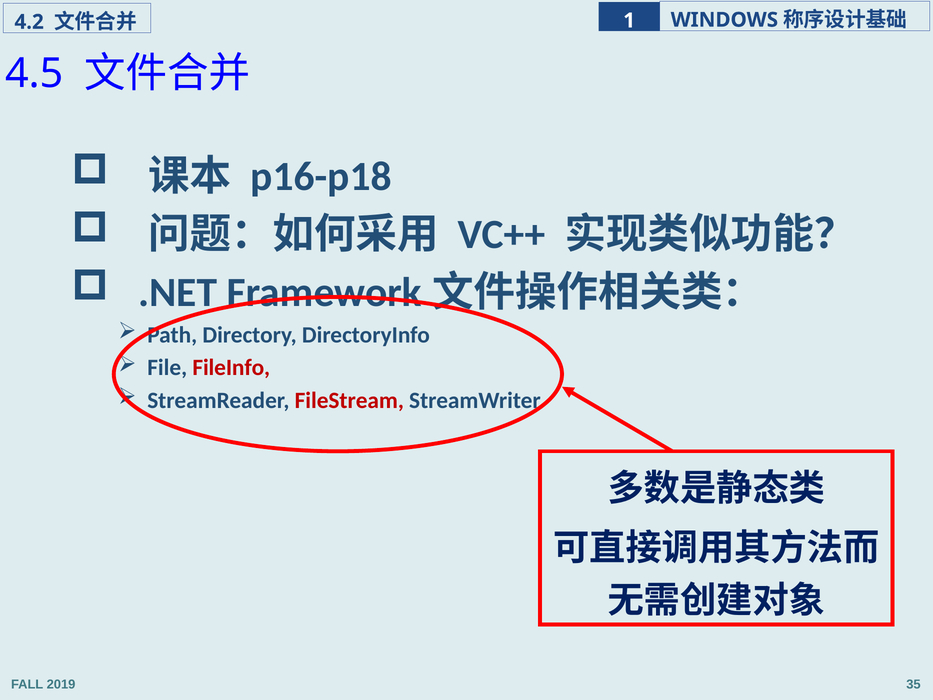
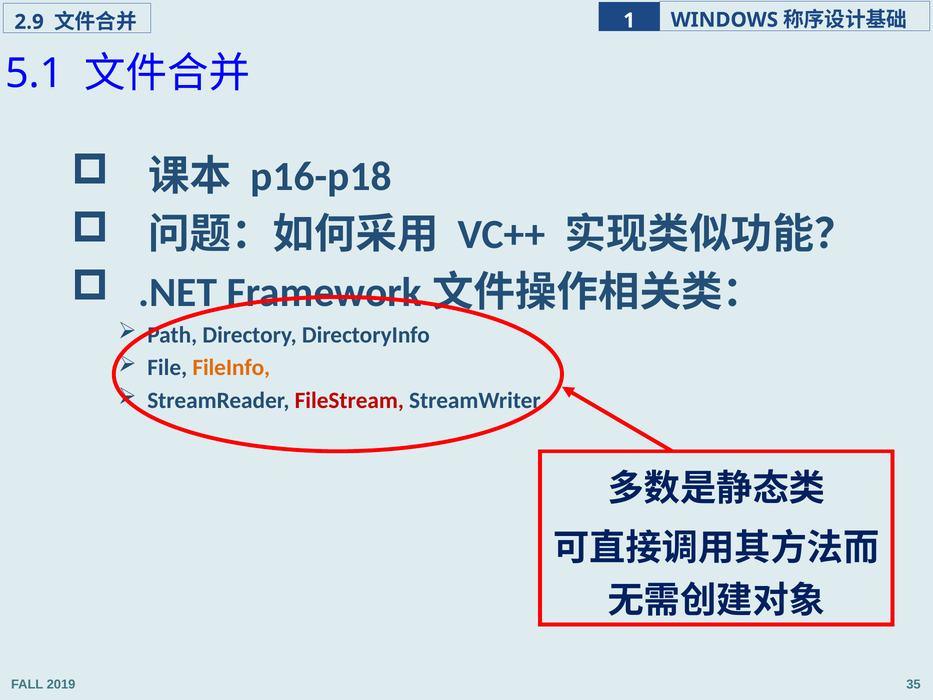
4.2: 4.2 -> 2.9 (29, 22)
4.5: 4.5 -> 5.1 (34, 74)
FileInfo colour: red -> orange (231, 368)
